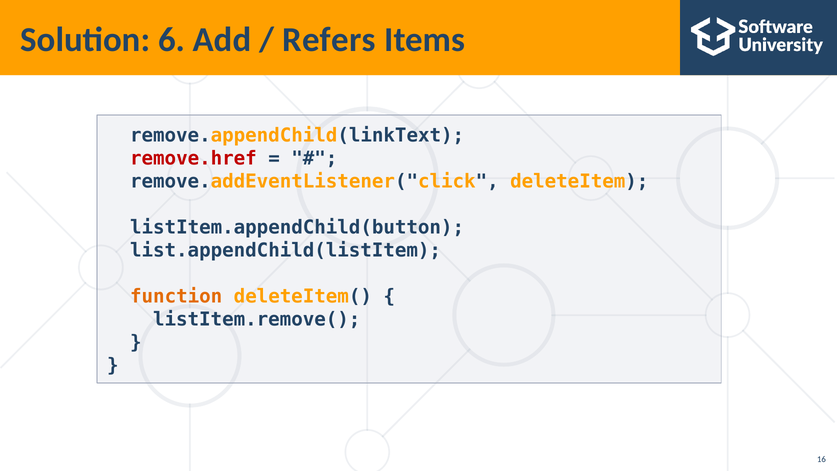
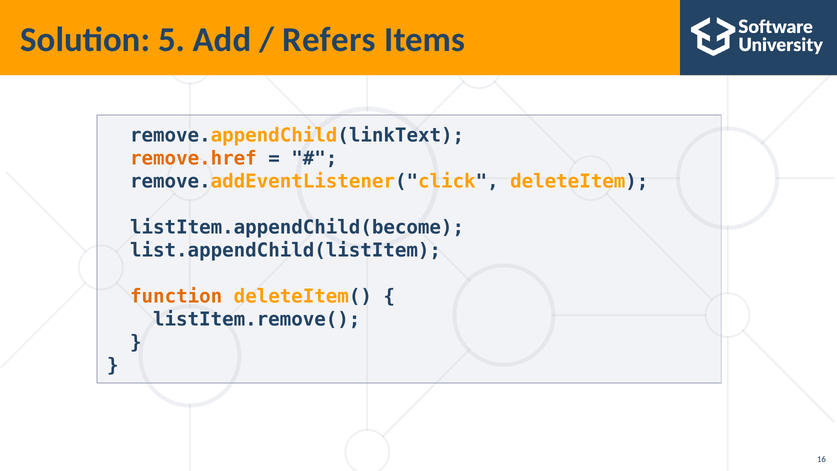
6: 6 -> 5 (172, 40)
remove.href colour: red -> orange (193, 158)
listItem.appendChild(button: listItem.appendChild(button -> listItem.appendChild(become (297, 227)
